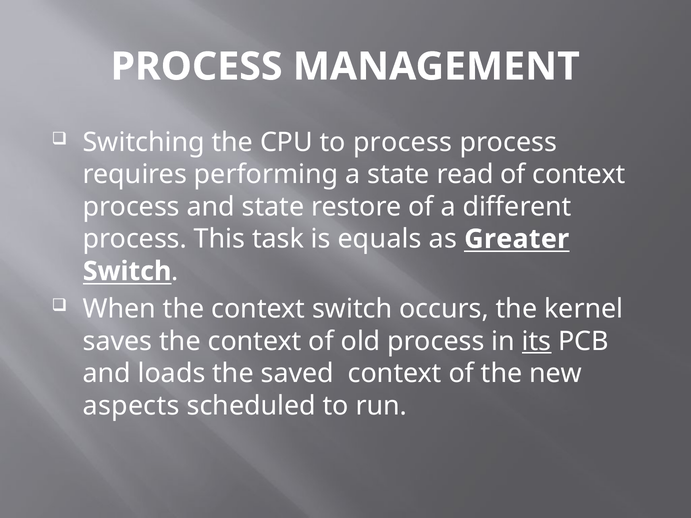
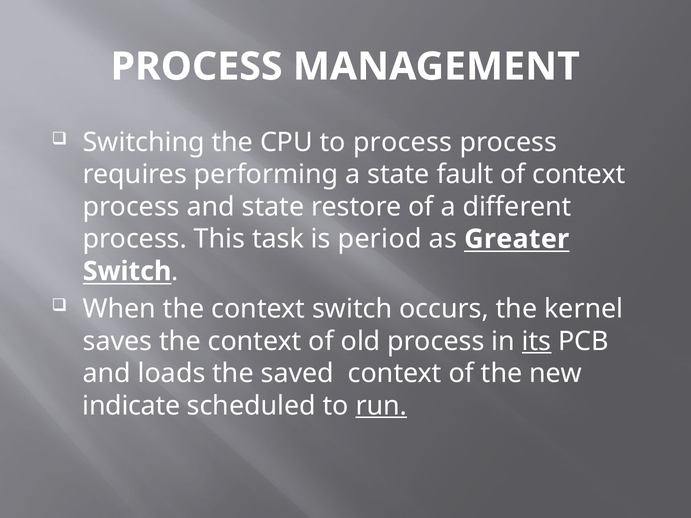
read: read -> fault (465, 175)
equals: equals -> period (380, 239)
aspects: aspects -> indicate (131, 406)
run underline: none -> present (381, 406)
